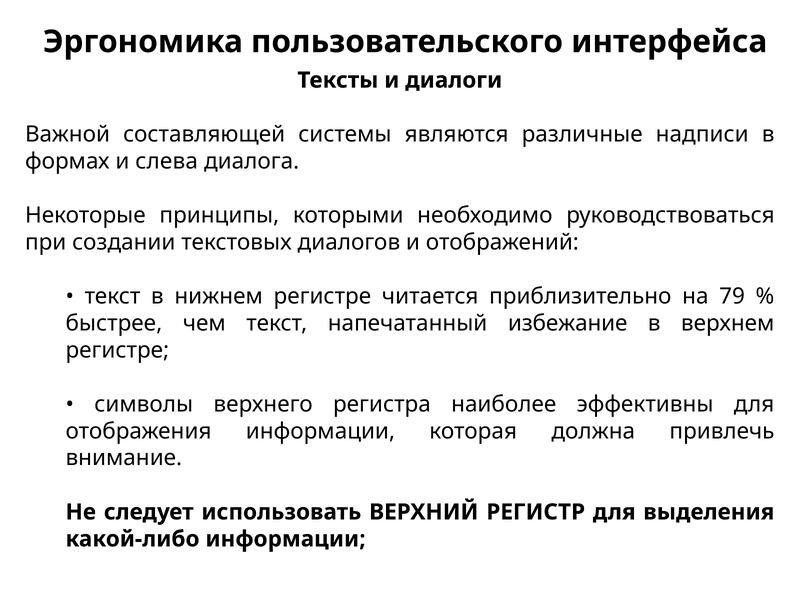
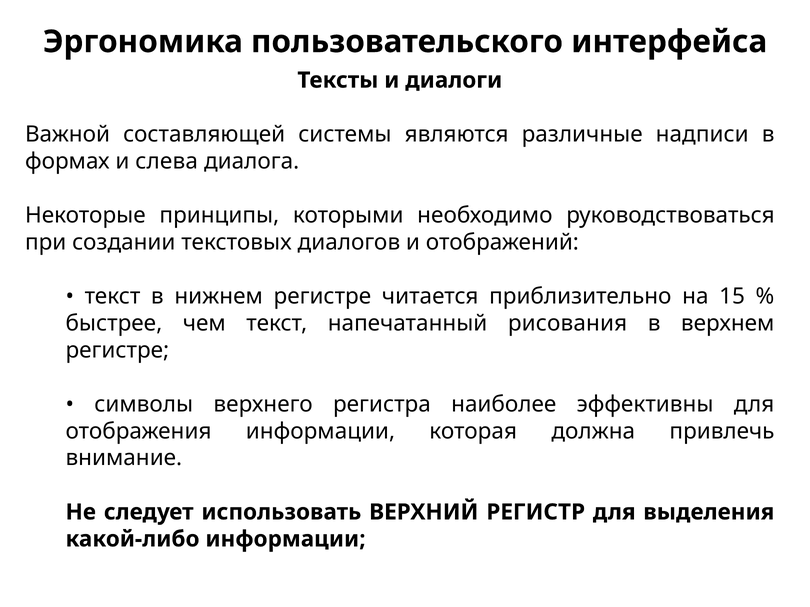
79: 79 -> 15 (732, 296)
избежание: избежание -> рисования (568, 323)
